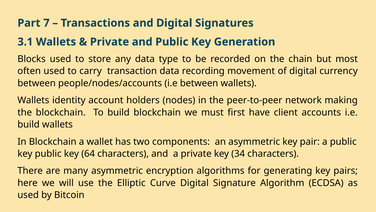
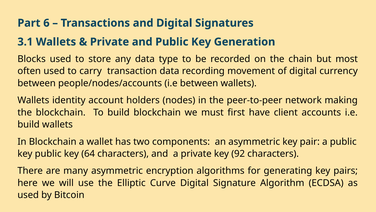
7: 7 -> 6 (46, 23)
34: 34 -> 92 (238, 153)
